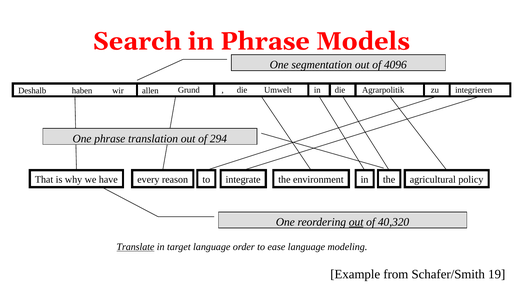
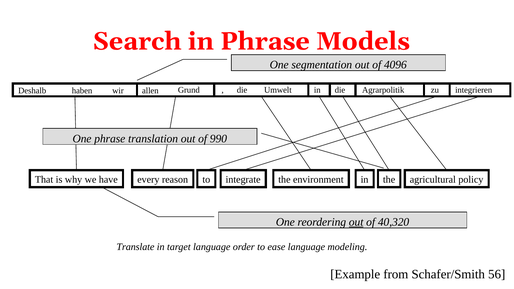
294: 294 -> 990 (218, 139)
Translate underline: present -> none (135, 247)
19: 19 -> 56 (497, 274)
